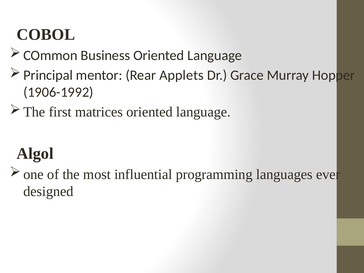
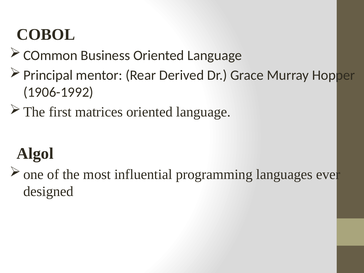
Applets: Applets -> Derived (182, 75)
